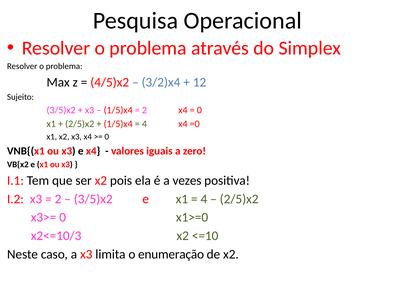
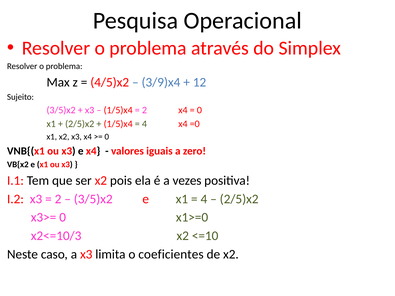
3/2)x4: 3/2)x4 -> 3/9)x4 (161, 82)
enumeração: enumeração -> coeficientes (171, 254)
